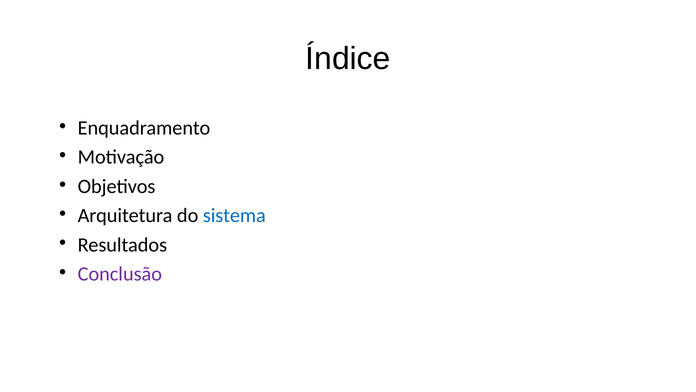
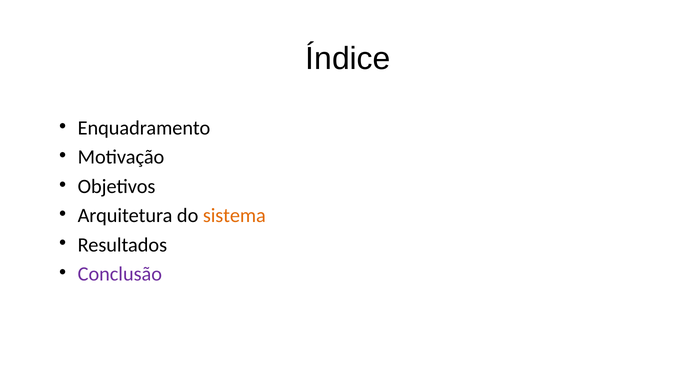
sistema colour: blue -> orange (234, 215)
